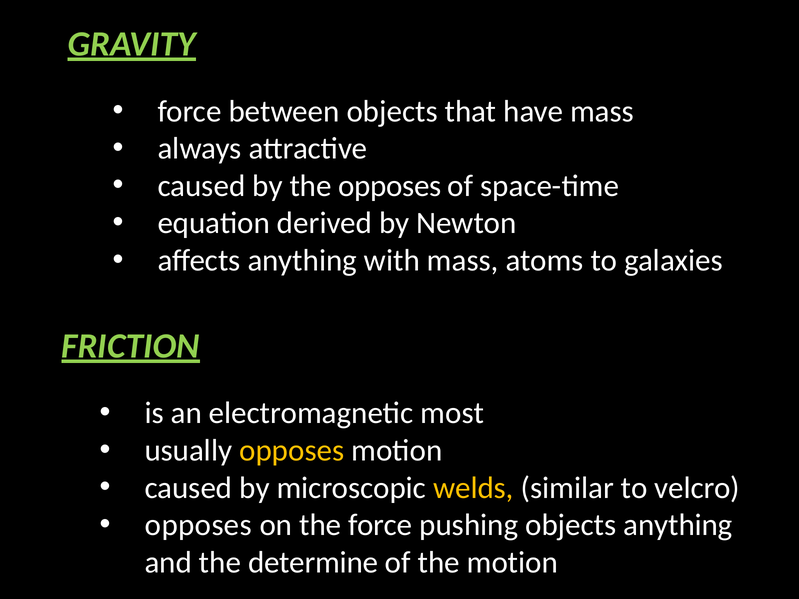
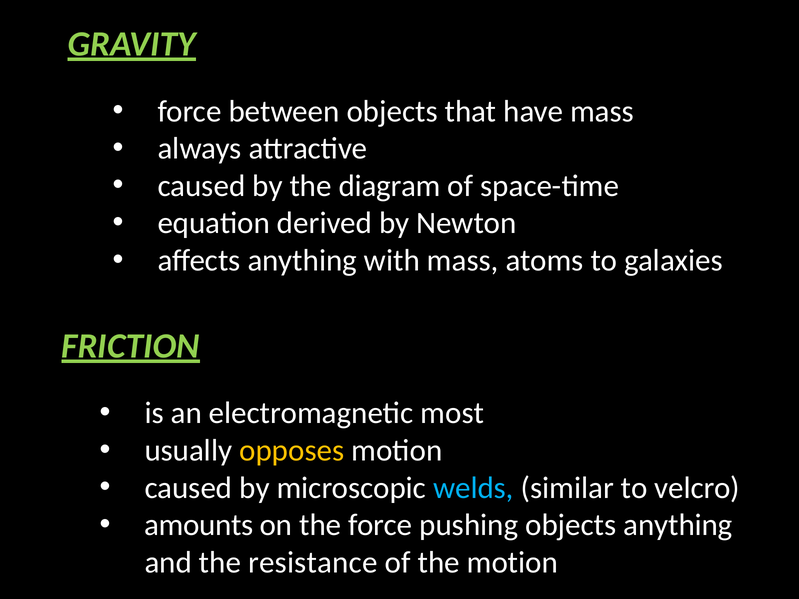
the opposes: opposes -> diagram (390, 186)
welds colour: yellow -> light blue (473, 488)
opposes: opposes -> amounts (199, 525)
determine: determine -> resistance (313, 563)
